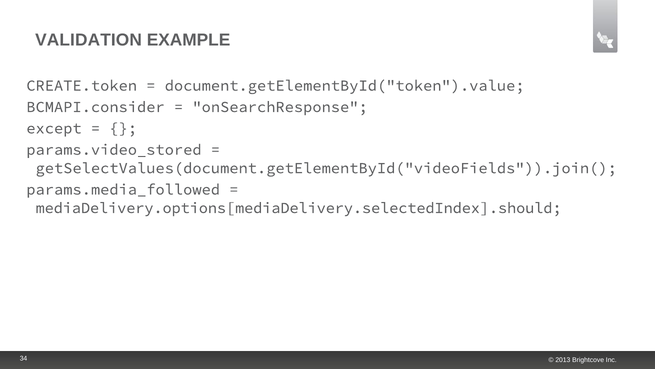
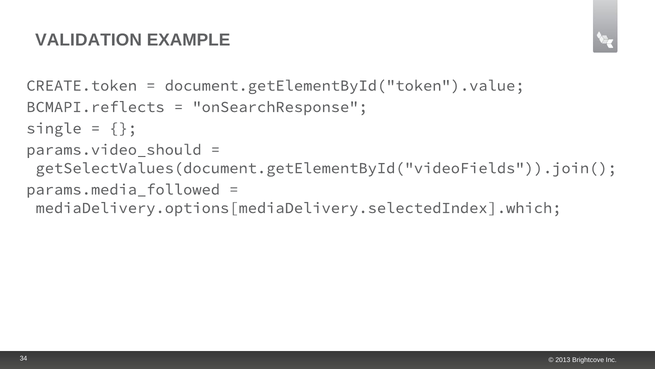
BCMAPI.consider: BCMAPI.consider -> BCMAPI.reflects (95, 107)
except: except -> single (54, 128)
params.video_stored: params.video_stored -> params.video_should (114, 149)
mediaDelivery.options[mediaDelivery.selectedIndex].should: mediaDelivery.options[mediaDelivery.selectedIndex].should -> mediaDelivery.options[mediaDelivery.selectedIndex].which (298, 208)
